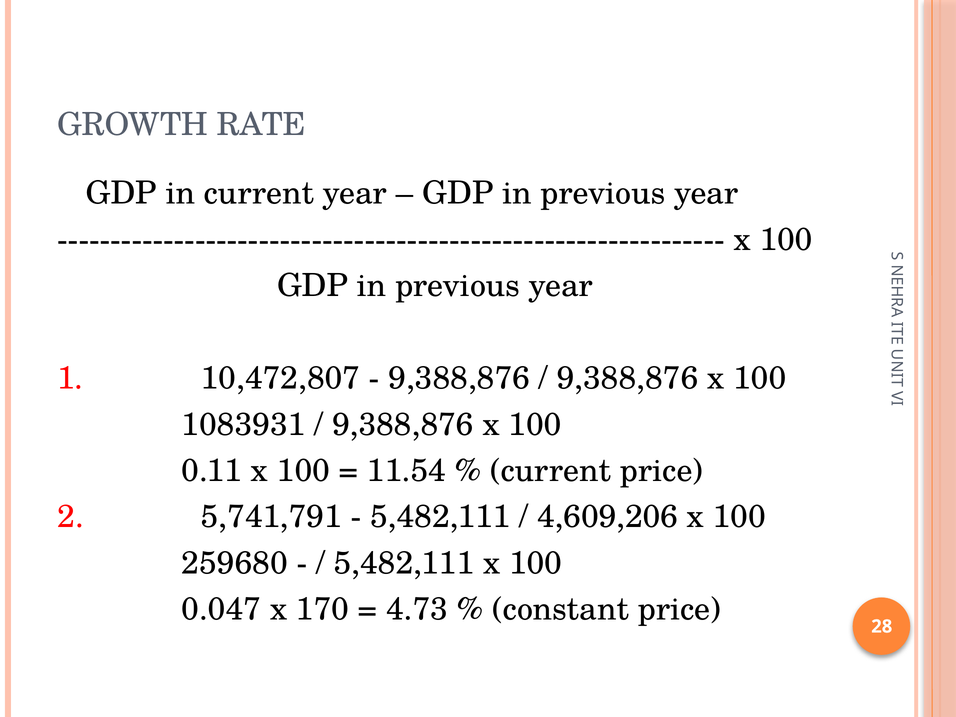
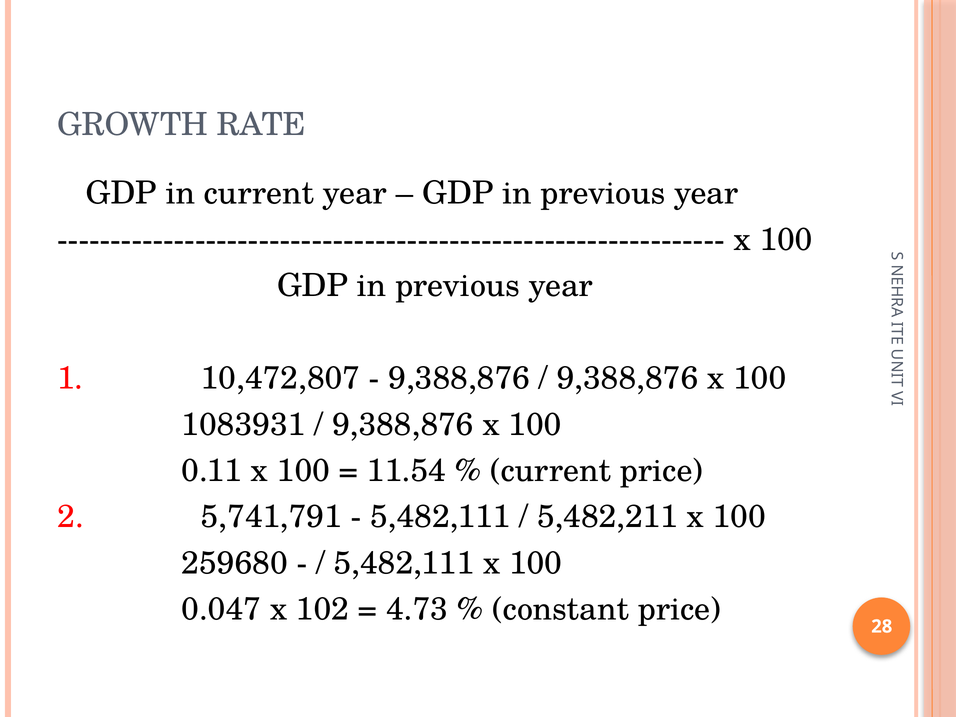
4,609,206: 4,609,206 -> 5,482,211 (608, 517)
170: 170 -> 102 (323, 609)
